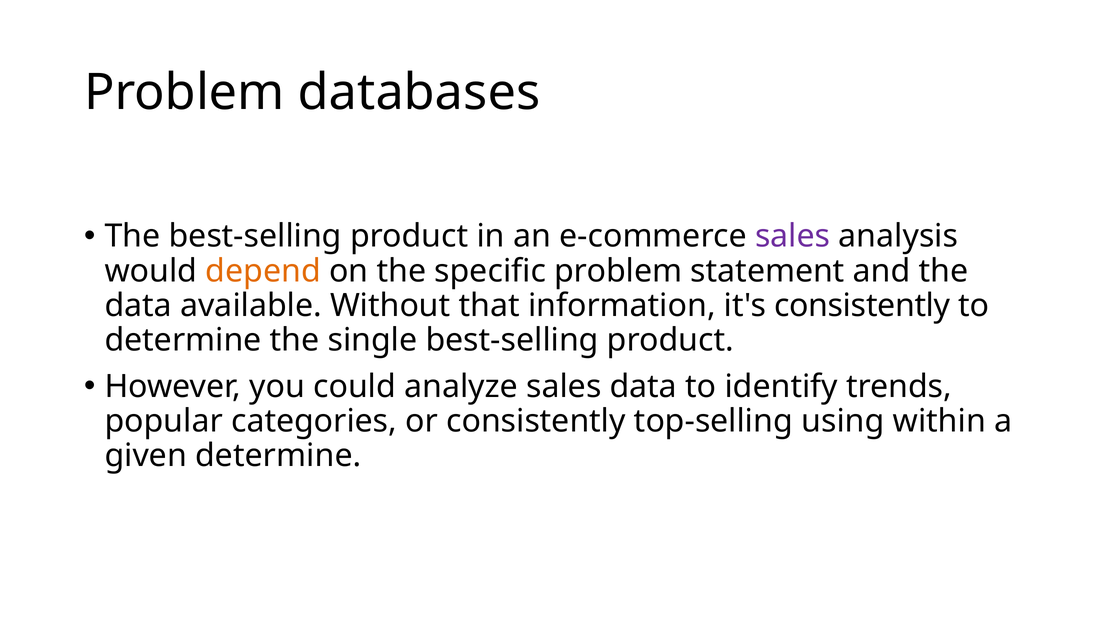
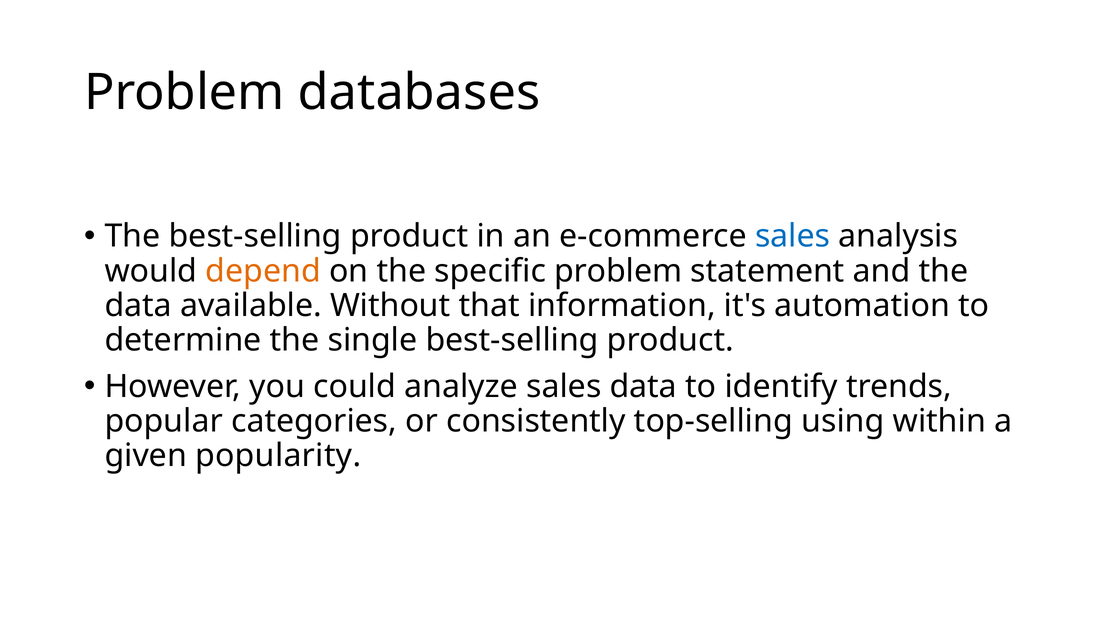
sales colour: purple -> blue (793, 236)
it's consistently: consistently -> automation (862, 306)
given determine: determine -> popularity (278, 456)
